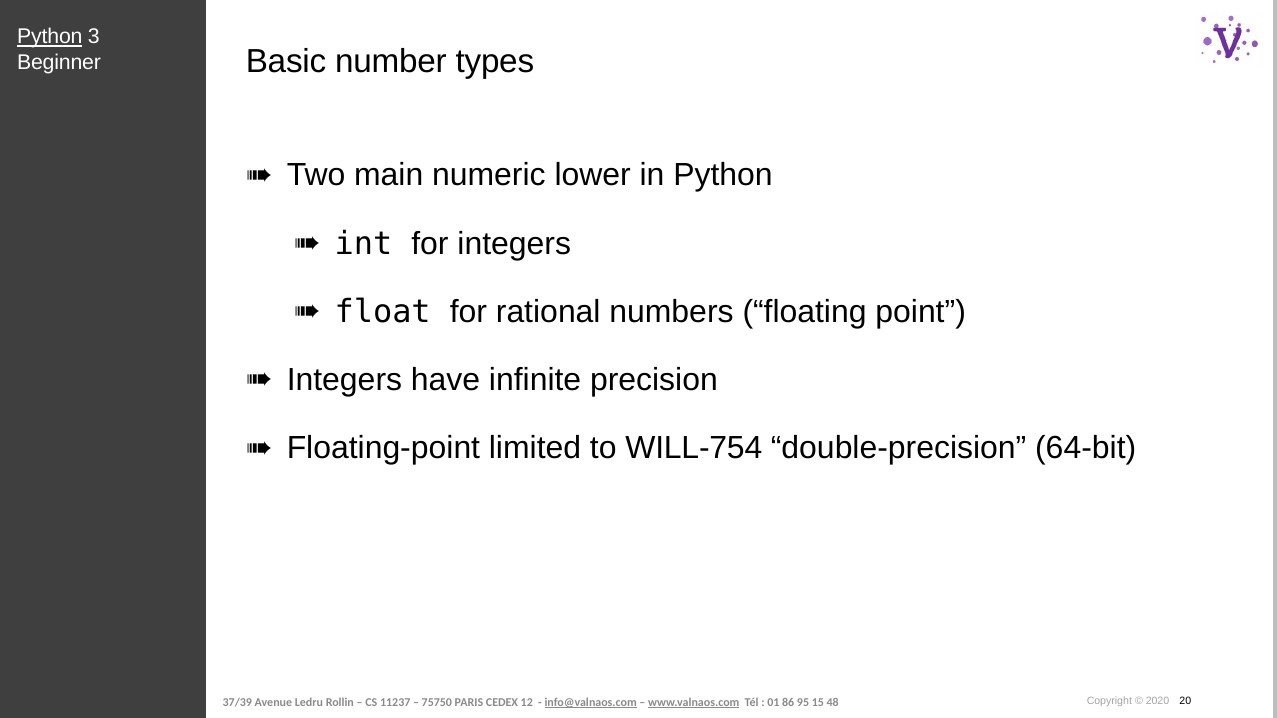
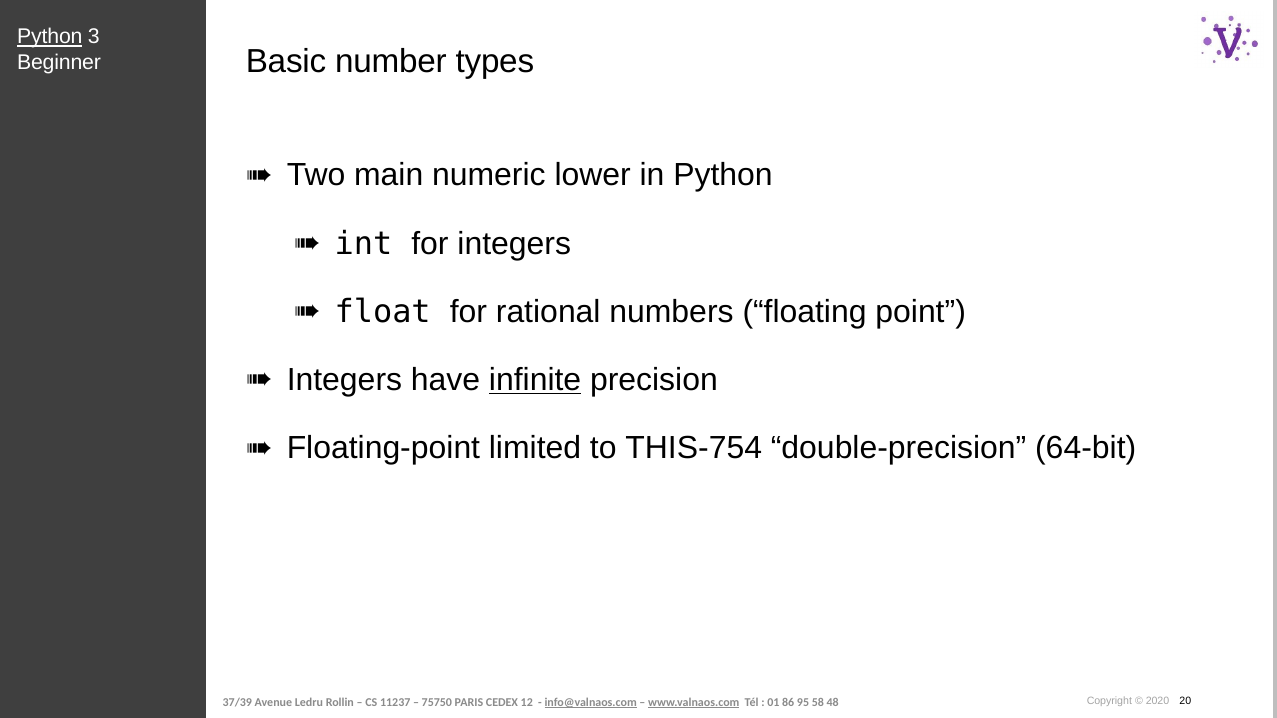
infinite underline: none -> present (535, 380)
WILL-754: WILL-754 -> THIS-754 (694, 448)
15: 15 -> 58 (818, 703)
